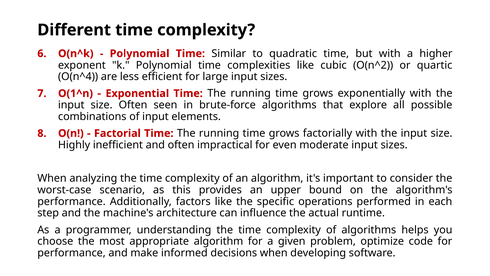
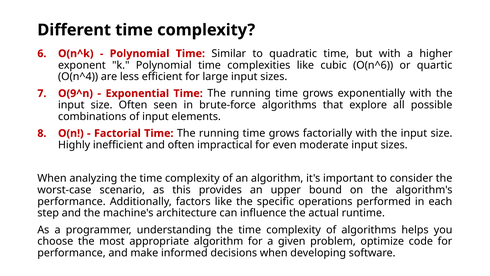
O(n^2: O(n^2 -> O(n^6 (373, 65)
O(1^n: O(1^n -> O(9^n (75, 93)
